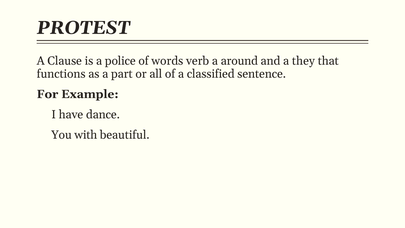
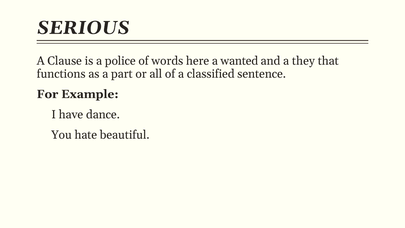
PROTEST: PROTEST -> SERIOUS (83, 28)
verb: verb -> here (198, 61)
around: around -> wanted (239, 61)
with: with -> hate (86, 135)
